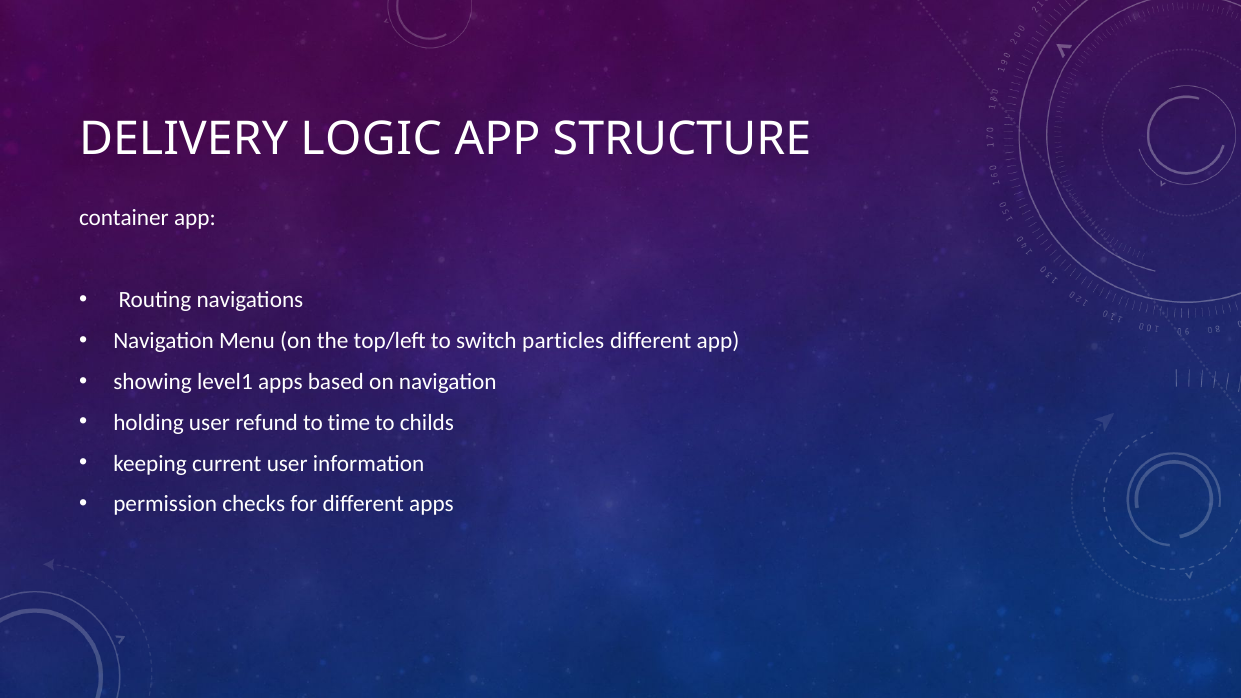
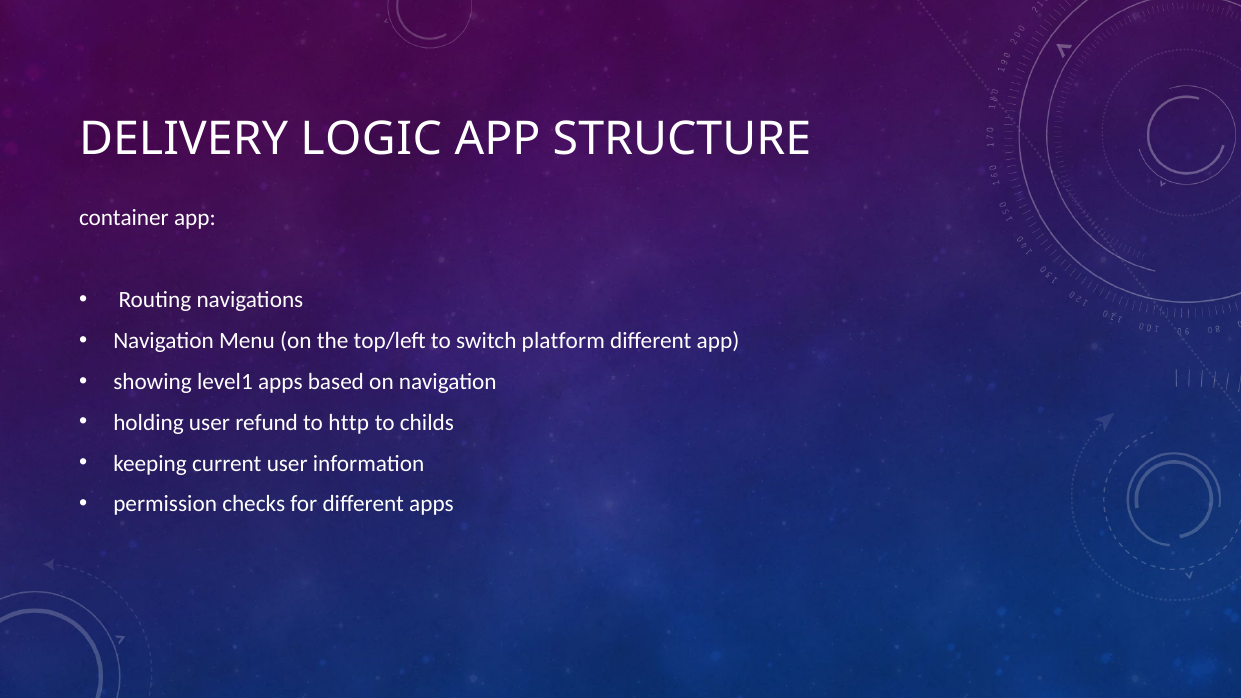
particles: particles -> platform (563, 341)
time: time -> http (349, 423)
